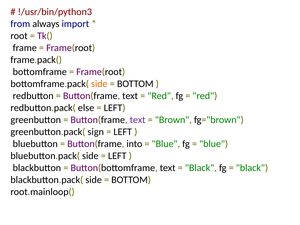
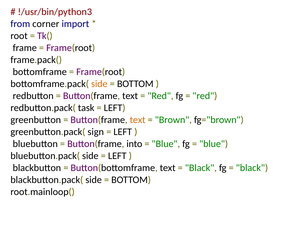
always: always -> corner (46, 24)
else: else -> task (86, 108)
text colour: purple -> orange (138, 120)
